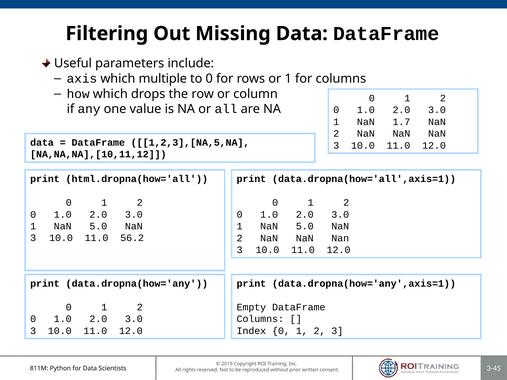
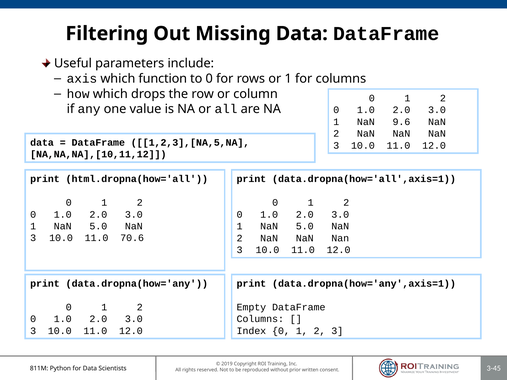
multiple: multiple -> function (163, 79)
1.7: 1.7 -> 9.6 (401, 122)
56.2: 56.2 -> 70.6 (132, 238)
